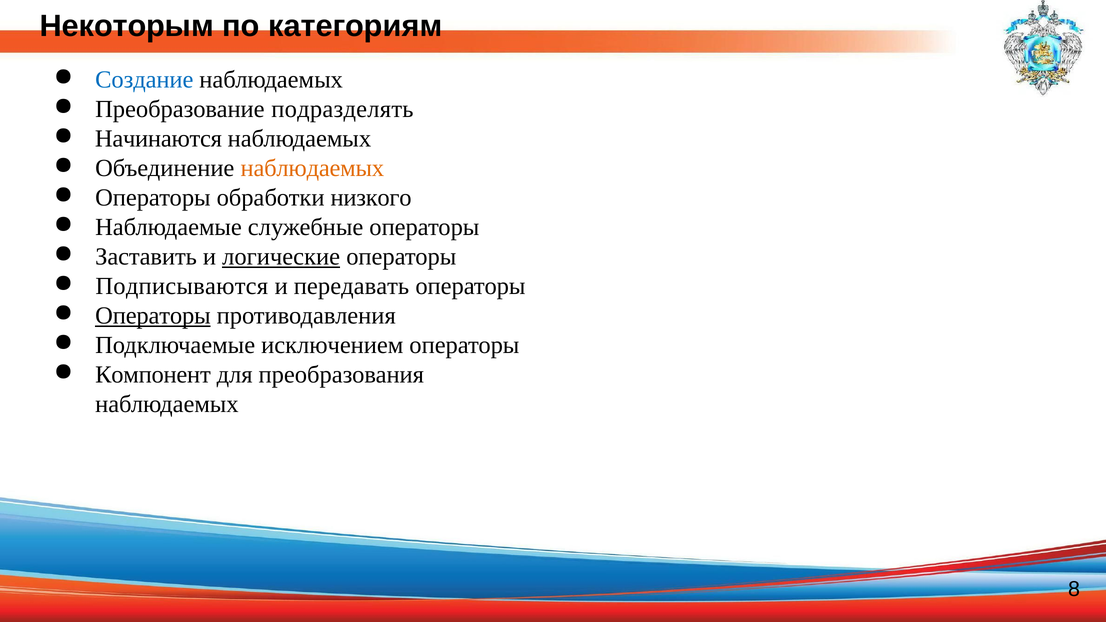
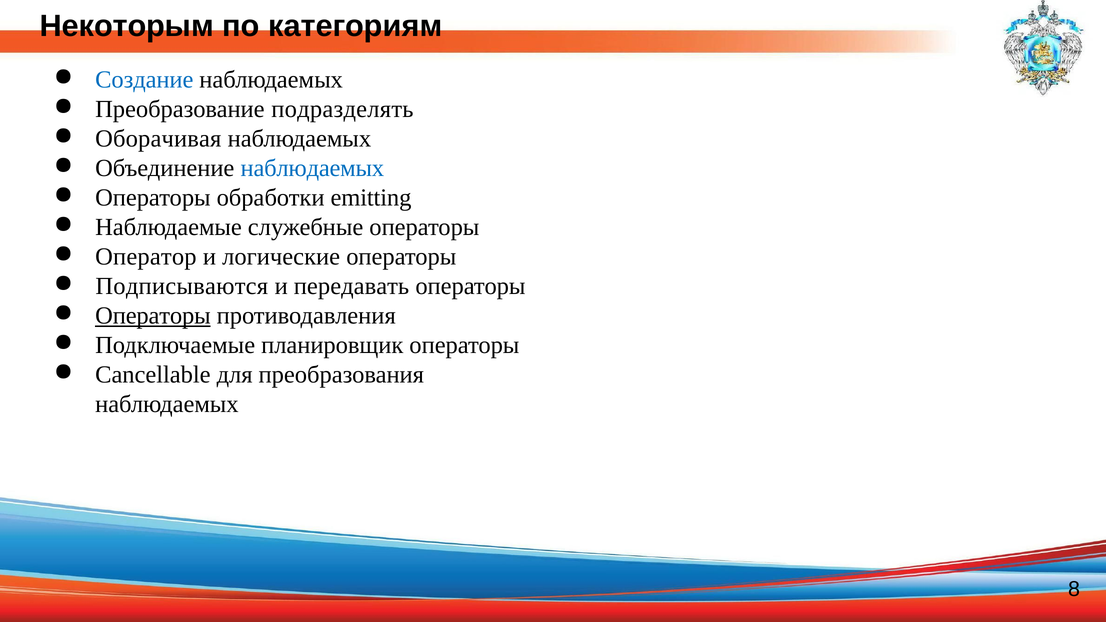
Начинаются: Начинаются -> Оборачивая (158, 139)
наблюдаемых colour: orange -> blue (312, 168)
низкого: низкого -> emitting (371, 198)
Заставить: Заставить -> Оператор (146, 257)
логические underline: present -> none (281, 257)
исключением: исключением -> планировщик (332, 345)
Компонент: Компонент -> Cancellable (153, 375)
